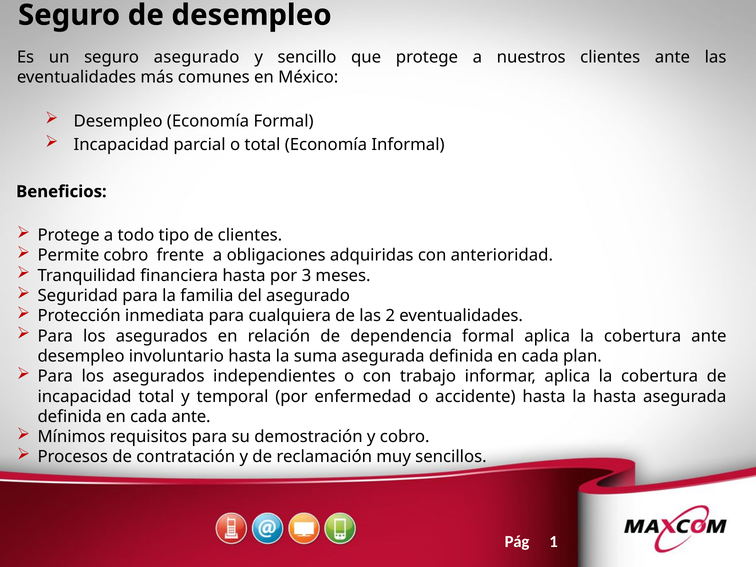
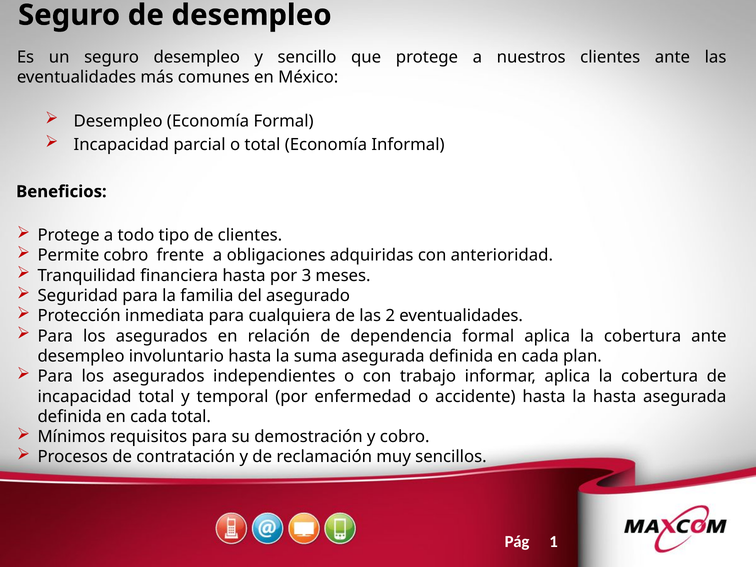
seguro asegurado: asegurado -> desempleo (197, 57)
cada ante: ante -> total (191, 417)
